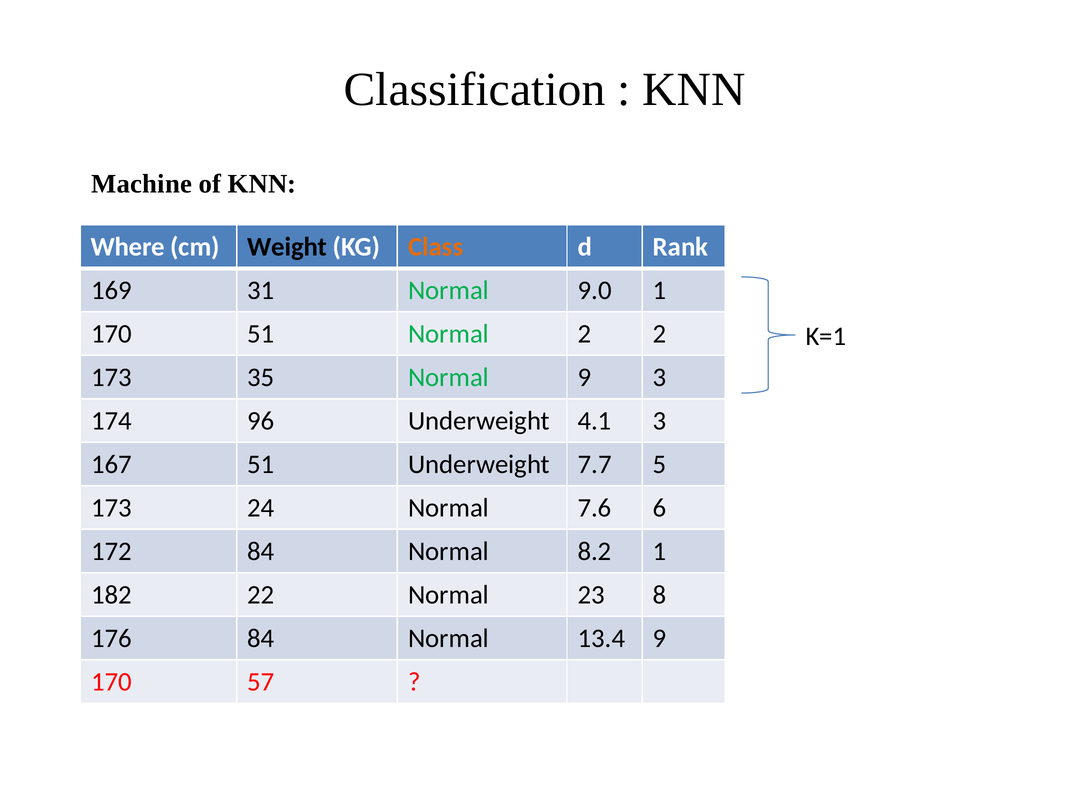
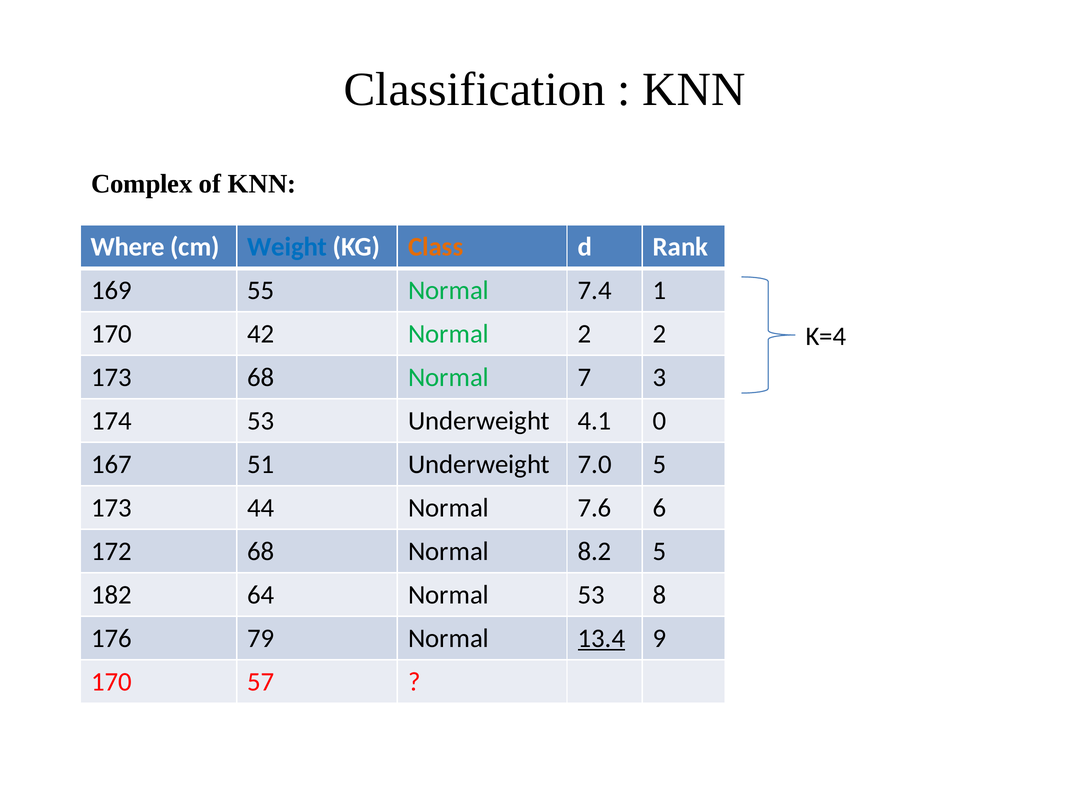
Machine: Machine -> Complex (142, 184)
Weight colour: black -> blue (287, 247)
31: 31 -> 55 (261, 290)
9.0: 9.0 -> 7.4 (595, 290)
170 51: 51 -> 42 (261, 334)
K=1: K=1 -> K=4 (826, 337)
173 35: 35 -> 68 (261, 377)
Normal 9: 9 -> 7 (585, 377)
174 96: 96 -> 53 (261, 421)
4.1 3: 3 -> 0 (660, 421)
7.7: 7.7 -> 7.0 (595, 464)
24: 24 -> 44 (261, 508)
172 84: 84 -> 68 (261, 551)
8.2 1: 1 -> 5 (660, 551)
22: 22 -> 64 (261, 595)
Normal 23: 23 -> 53 (591, 595)
176 84: 84 -> 79 (261, 638)
13.4 underline: none -> present (601, 638)
